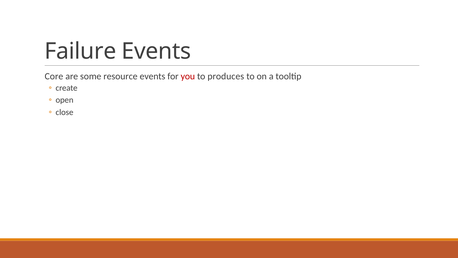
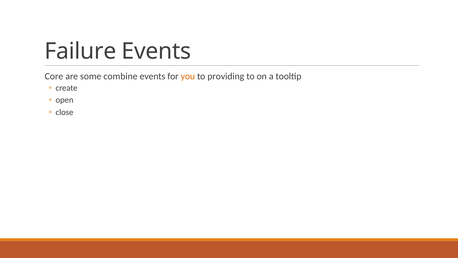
resource: resource -> combine (120, 76)
you colour: red -> orange (188, 76)
produces: produces -> providing (226, 76)
